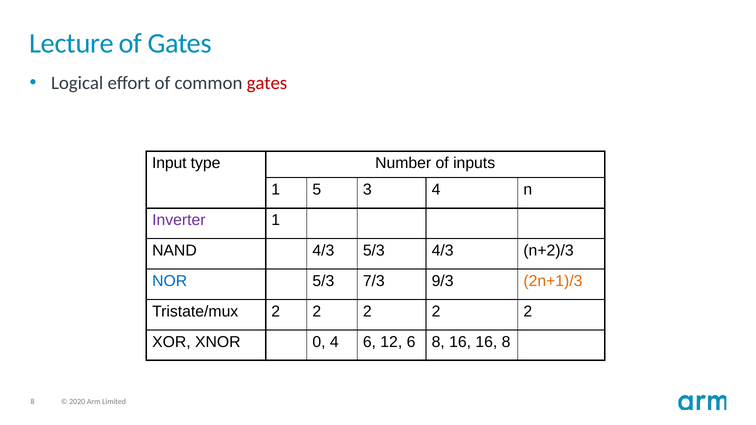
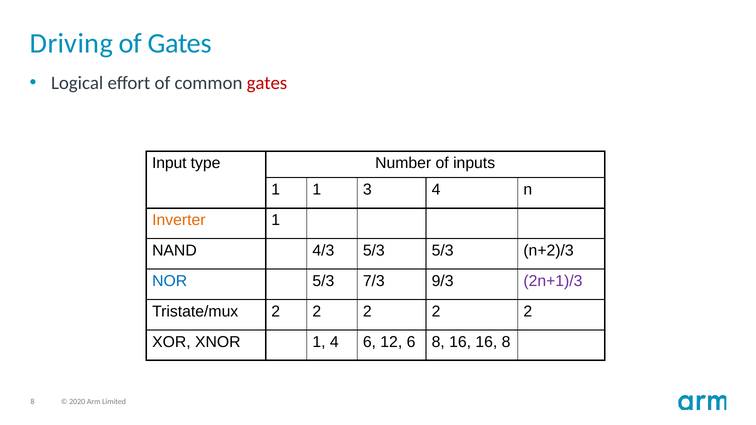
Lecture: Lecture -> Driving (71, 43)
1 5: 5 -> 1 (317, 190)
Inverter colour: purple -> orange (179, 220)
5/3 4/3: 4/3 -> 5/3 (443, 251)
2n+1)/3 colour: orange -> purple (553, 281)
XNOR 0: 0 -> 1 (319, 342)
